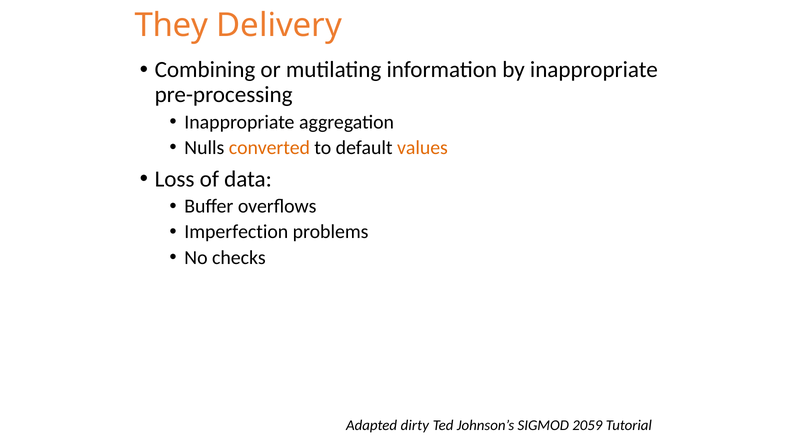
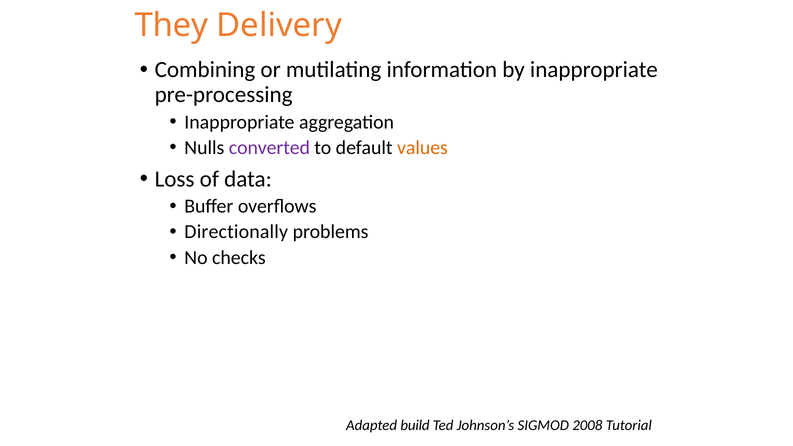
converted colour: orange -> purple (269, 148)
Imperfection: Imperfection -> Directionally (236, 232)
dirty: dirty -> build (415, 425)
2059: 2059 -> 2008 (587, 425)
